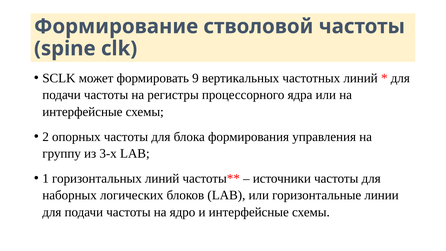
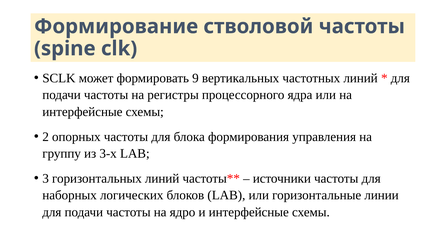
1: 1 -> 3 (46, 179)
